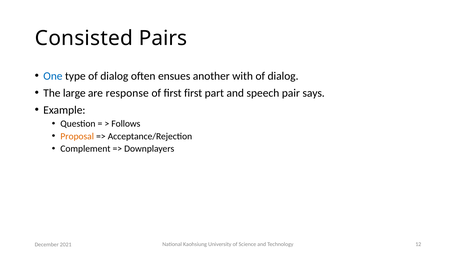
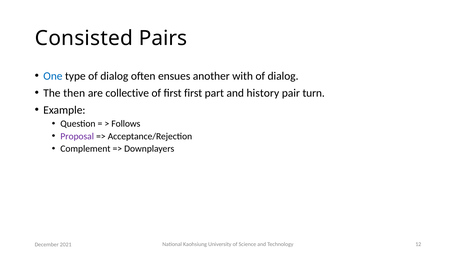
large: large -> then (74, 93)
response: response -> collective (127, 93)
speech: speech -> history (263, 93)
says: says -> turn (314, 93)
Proposal colour: orange -> purple (77, 136)
